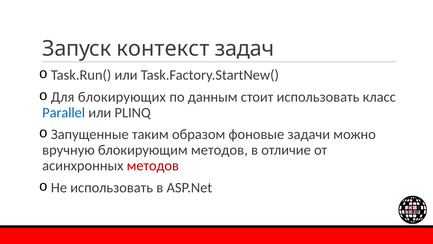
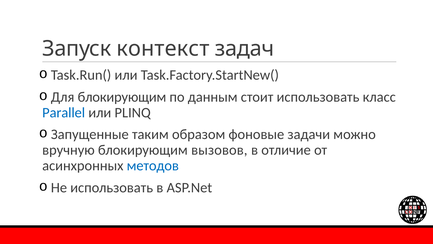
Для блокирующих: блокирующих -> блокирующим (122, 97)
блокирующим методов: методов -> вызовов (219, 150)
методов colour: red -> blue (153, 166)
